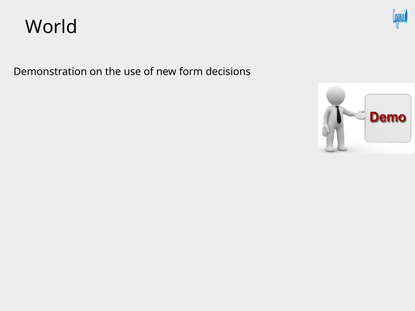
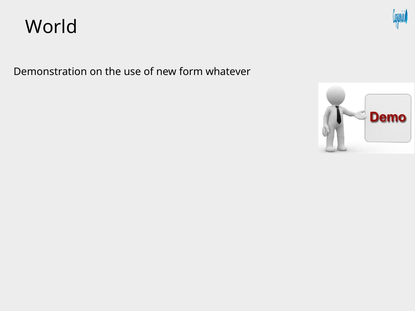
decisions: decisions -> whatever (228, 72)
